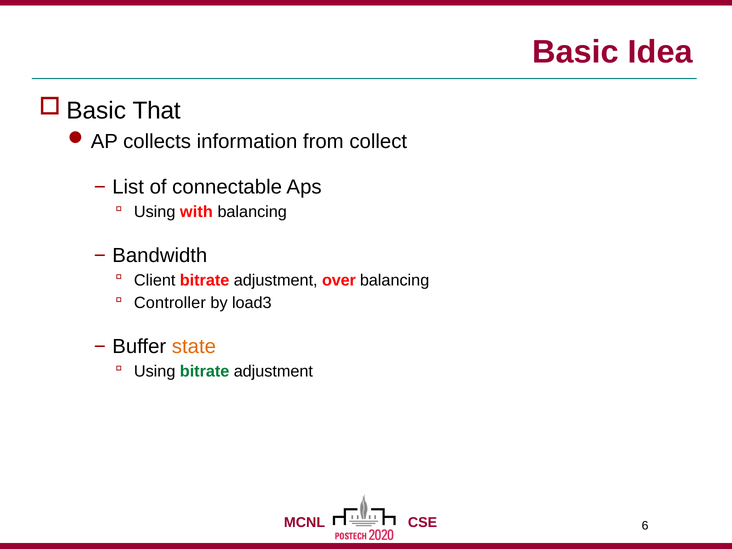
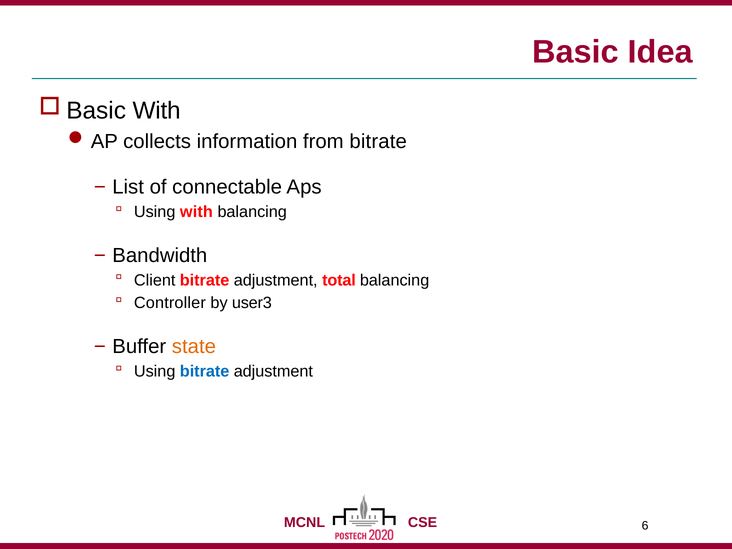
That: That -> With (157, 111)
from collect: collect -> bitrate (378, 141)
over: over -> total (339, 280)
load3: load3 -> user3 (252, 303)
bitrate colour: green -> blue (205, 371)
